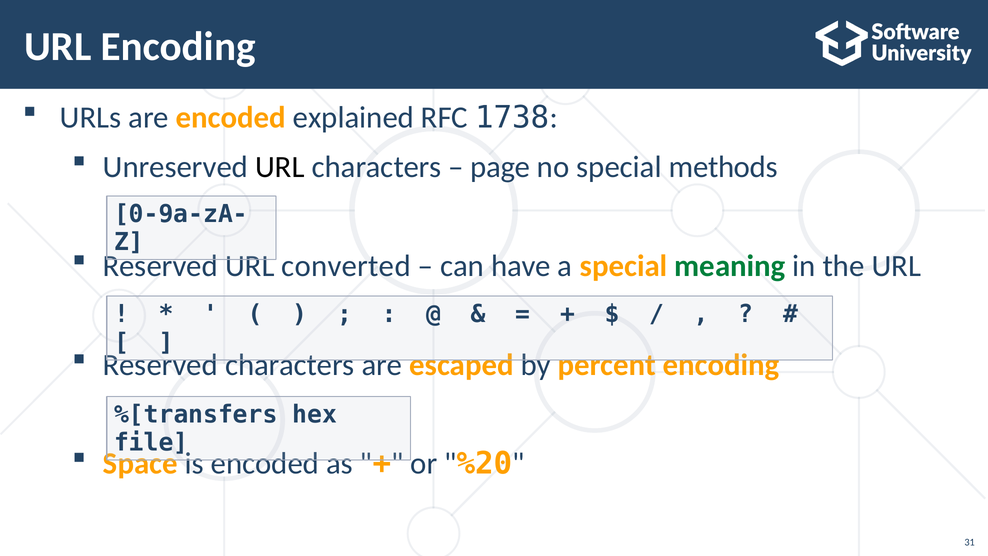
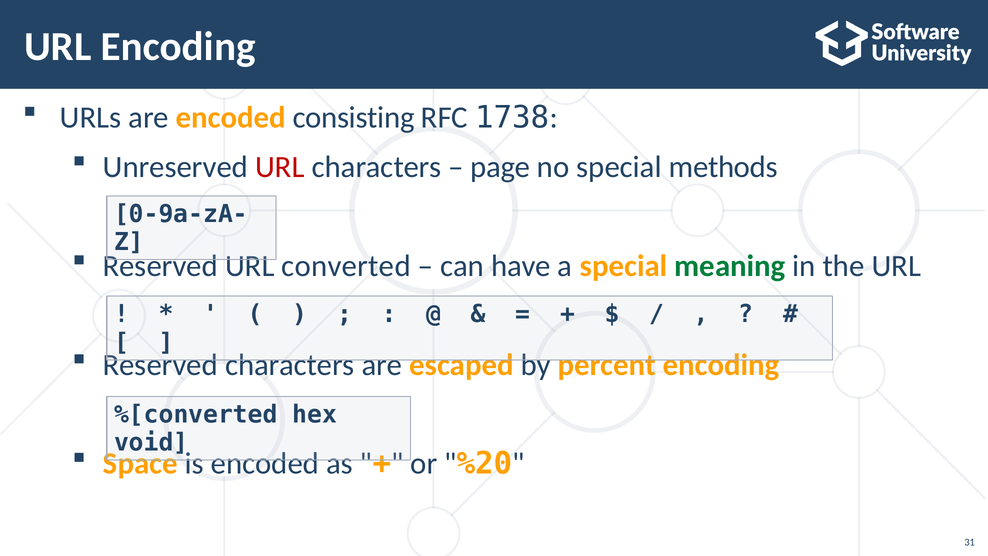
explained: explained -> consisting (354, 118)
URL colour: black -> red (280, 167)
%[transfers: %[transfers -> %[converted (196, 414)
file: file -> void (151, 443)
